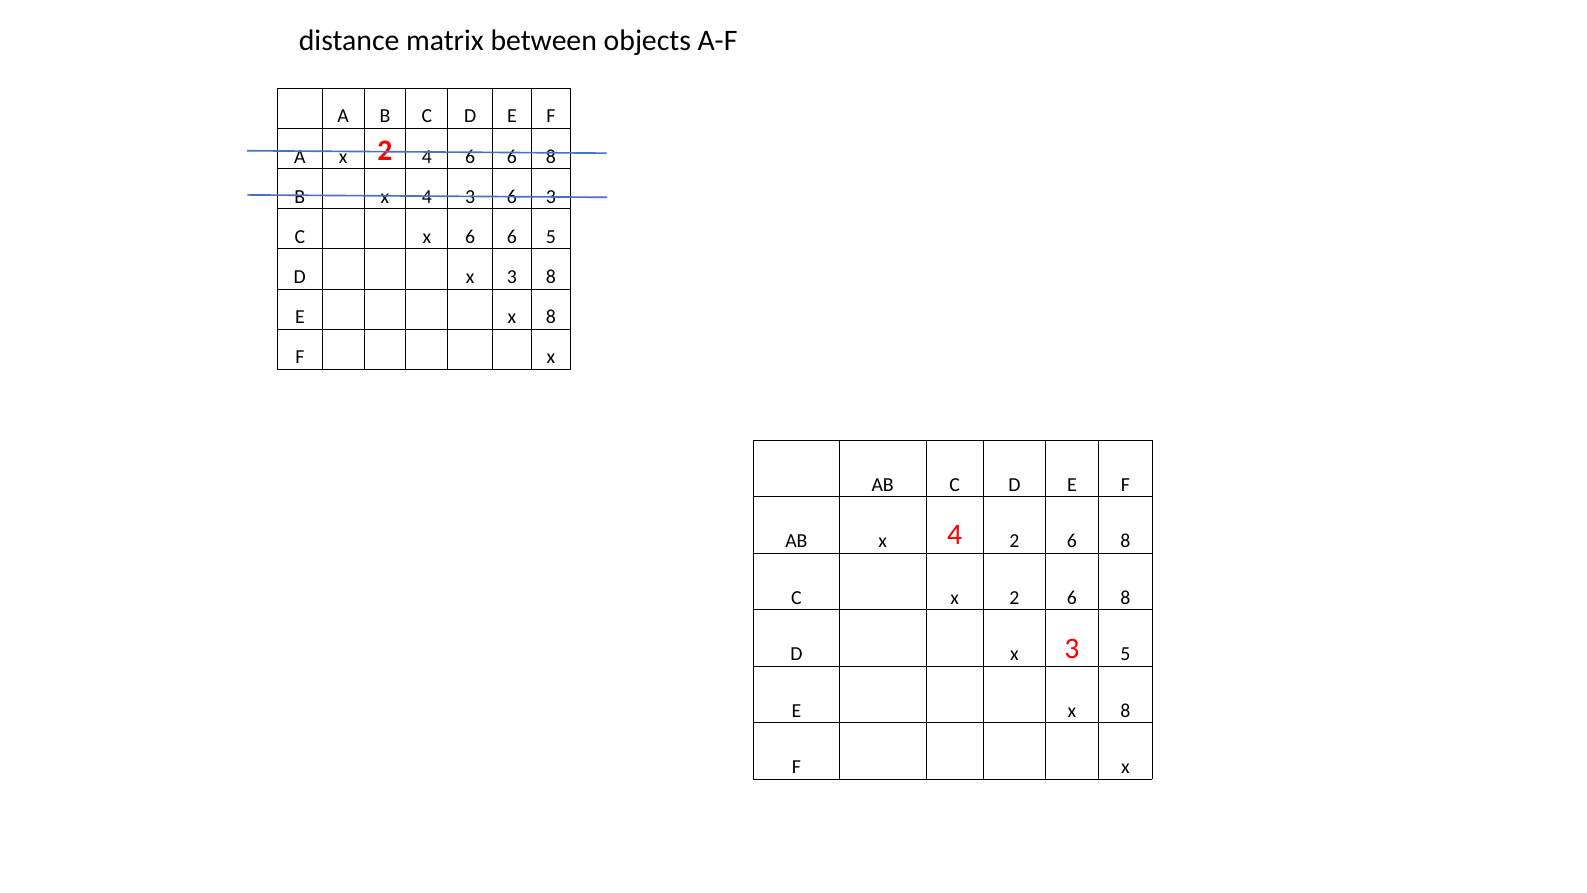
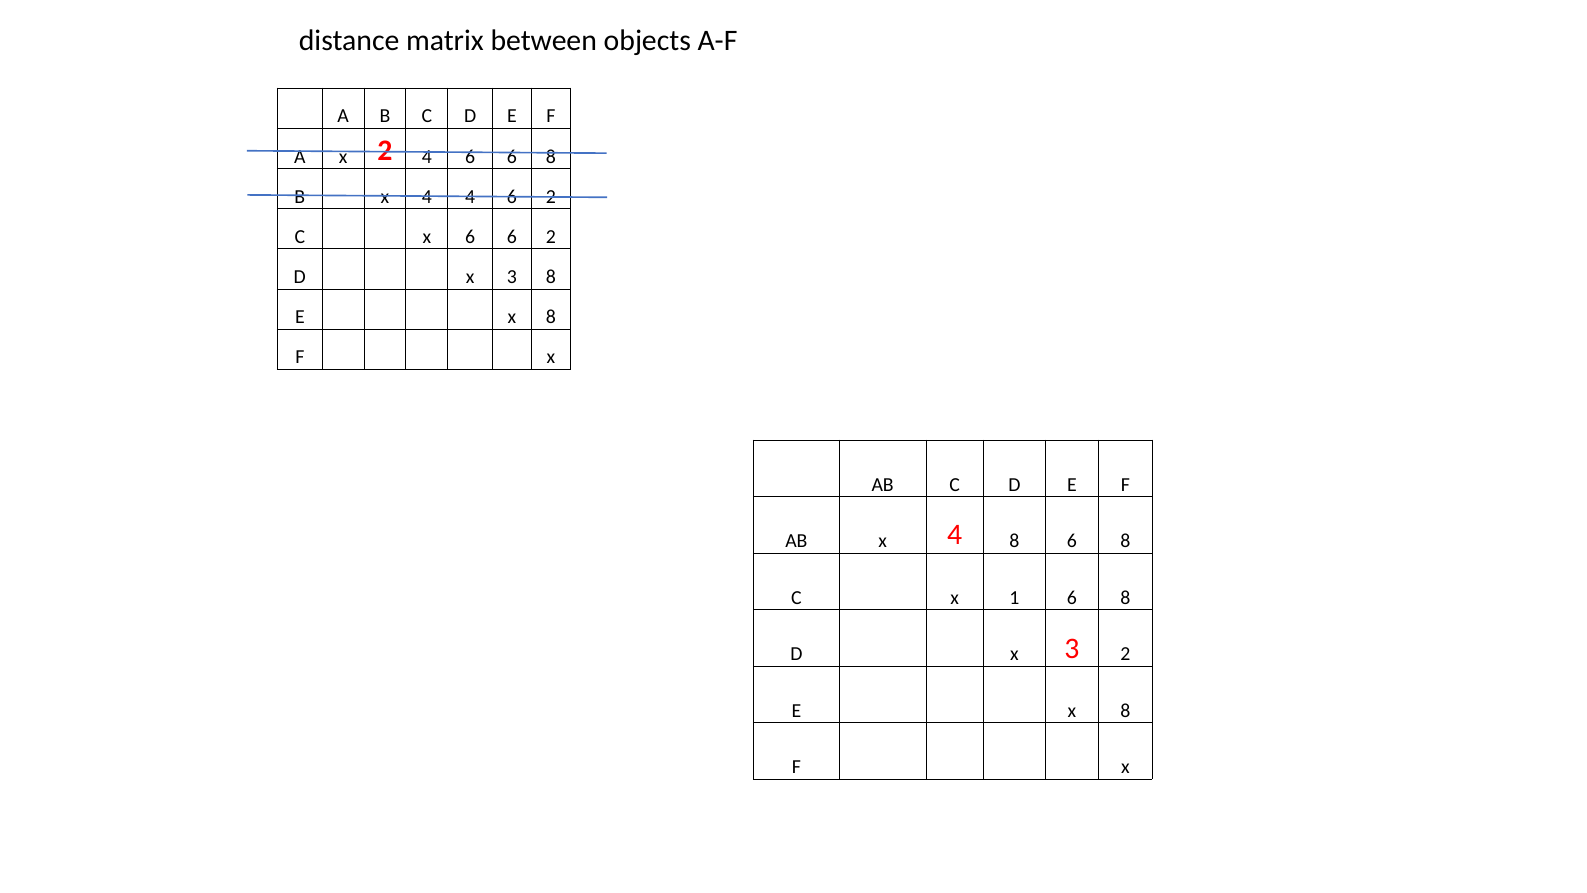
4 3: 3 -> 4 (470, 197)
3: 3 -> 2 (551, 197)
6 6 5: 5 -> 2 (551, 237)
4 2: 2 -> 8 (1014, 541)
C x 2: 2 -> 1 (1014, 597)
3 5: 5 -> 2 (1125, 654)
